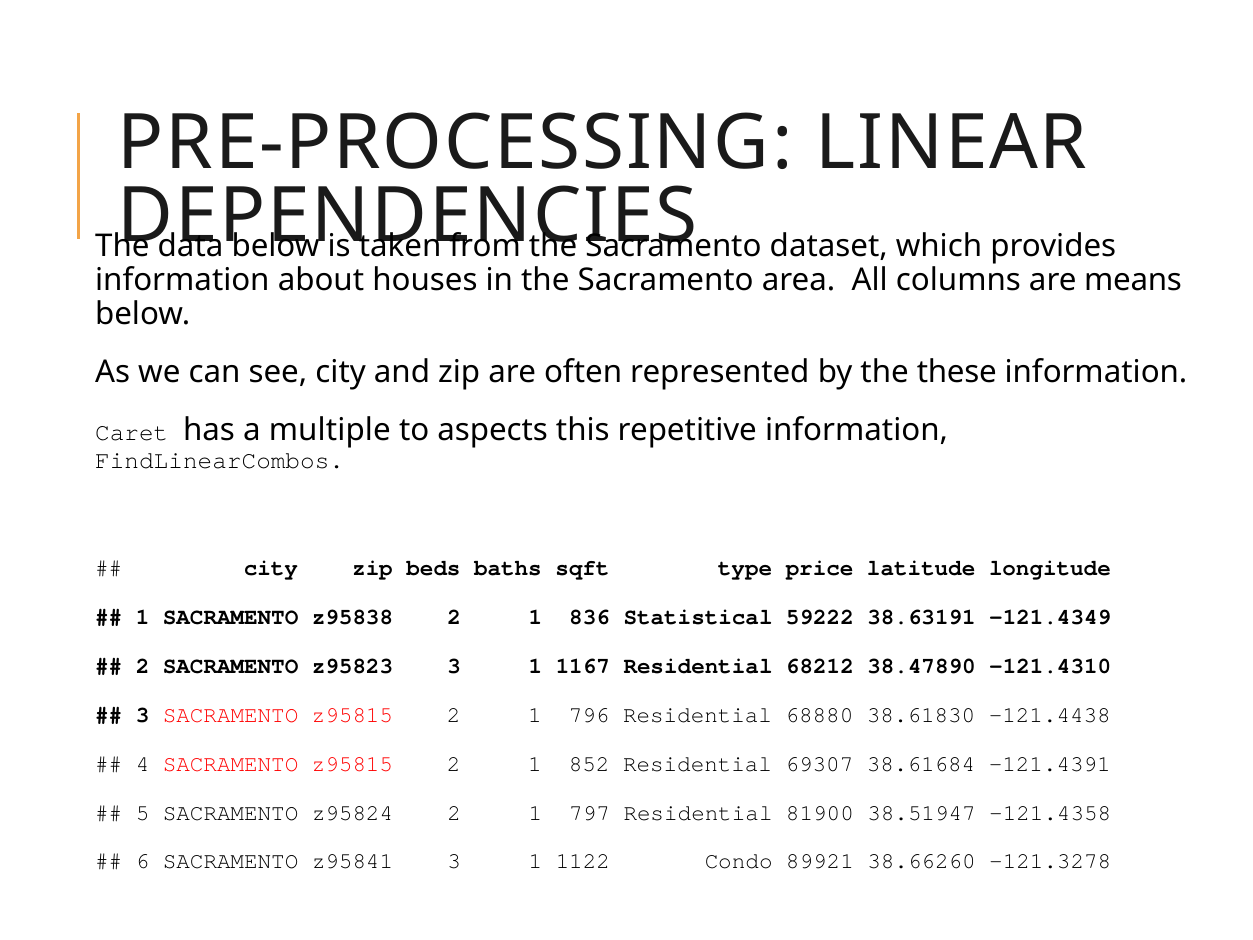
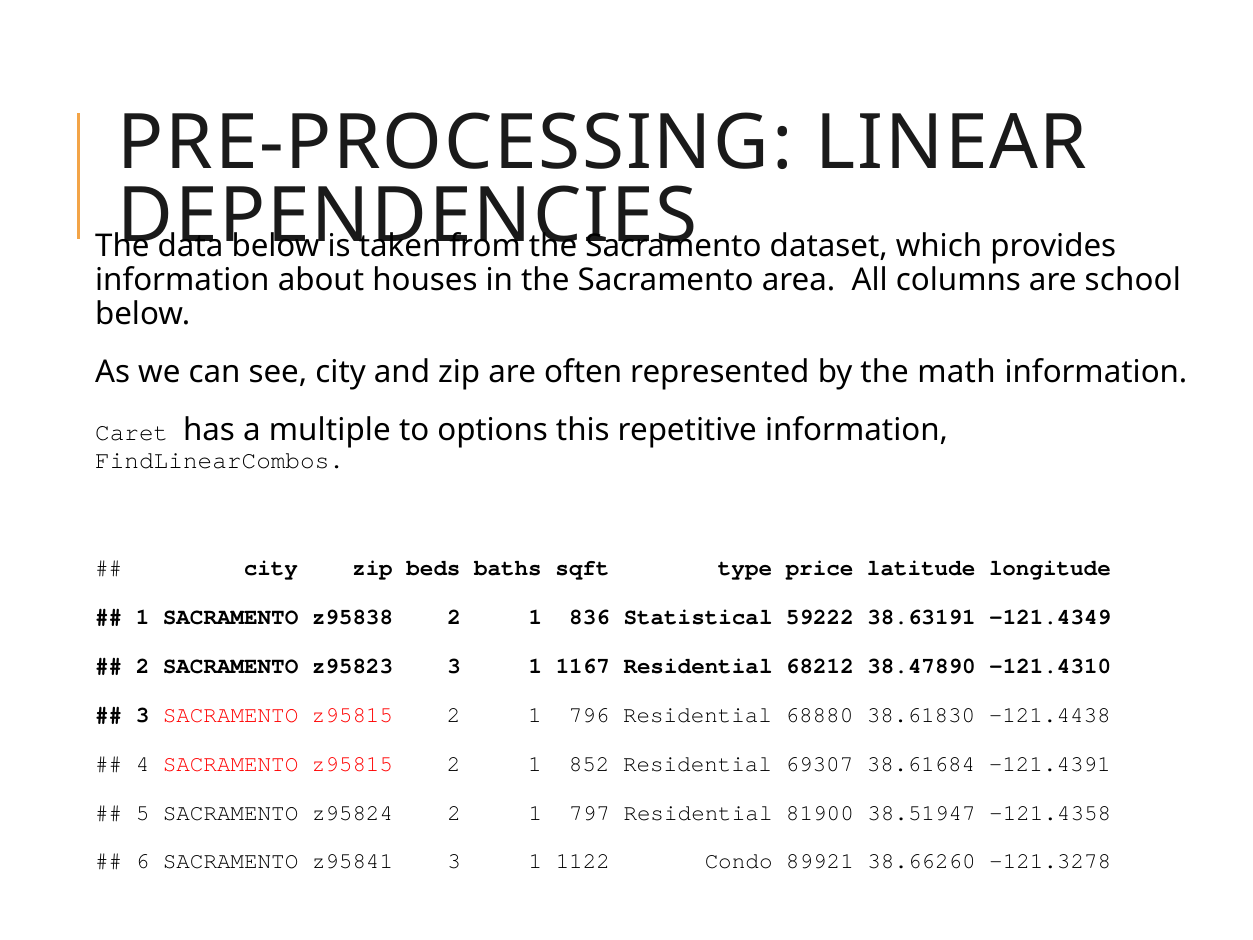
means: means -> school (1133, 280)
these: these -> math (956, 372)
aspects: aspects -> options (493, 430)
